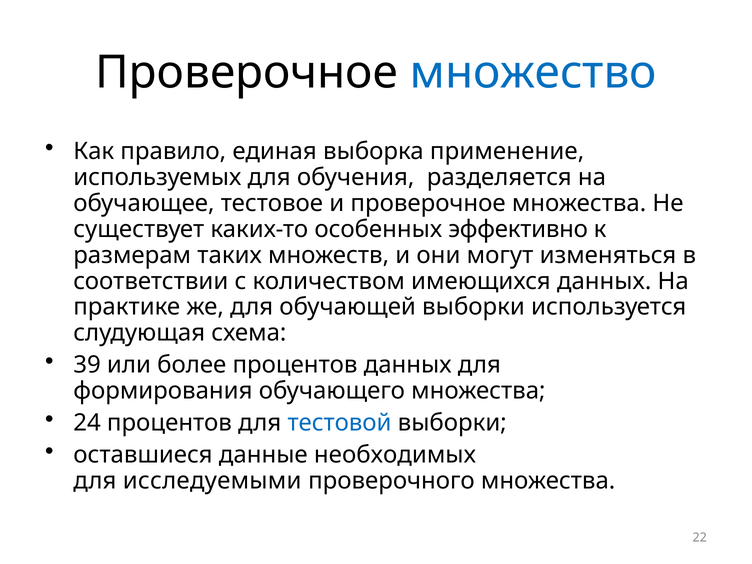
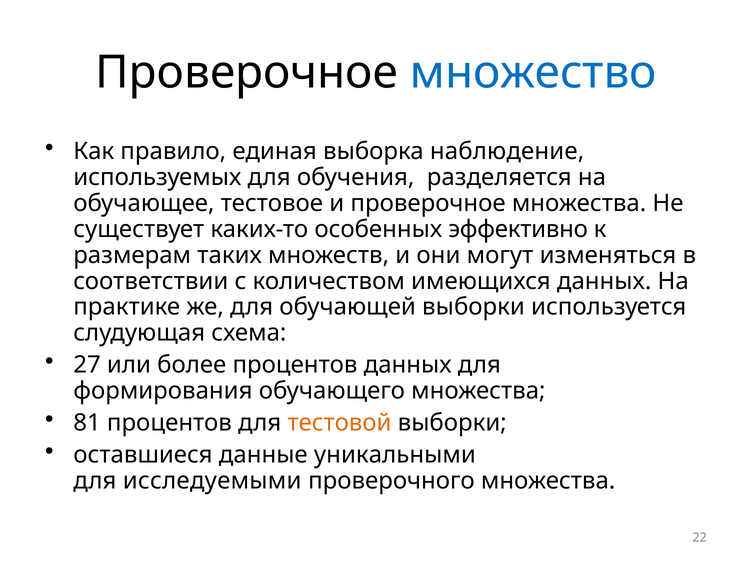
применение: применение -> наблюдение (507, 151)
39: 39 -> 27 (87, 365)
24: 24 -> 81 (87, 423)
тестовой colour: blue -> orange (339, 423)
необходимых: необходимых -> уникальными (395, 455)
